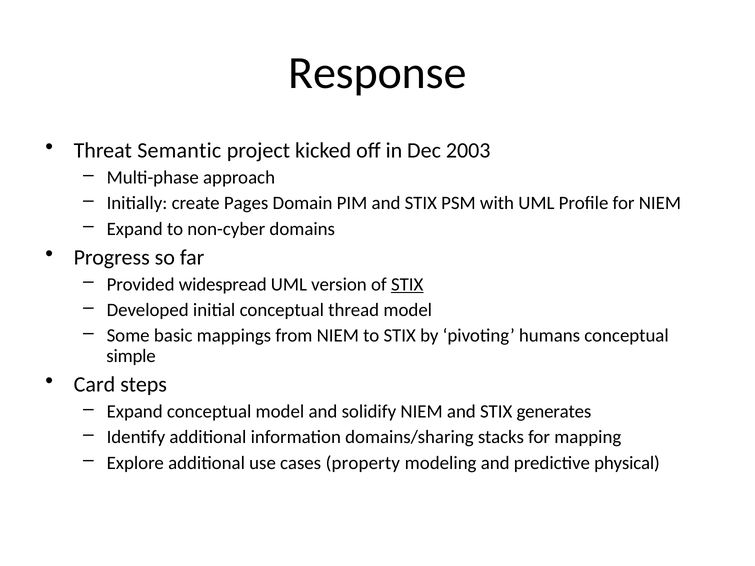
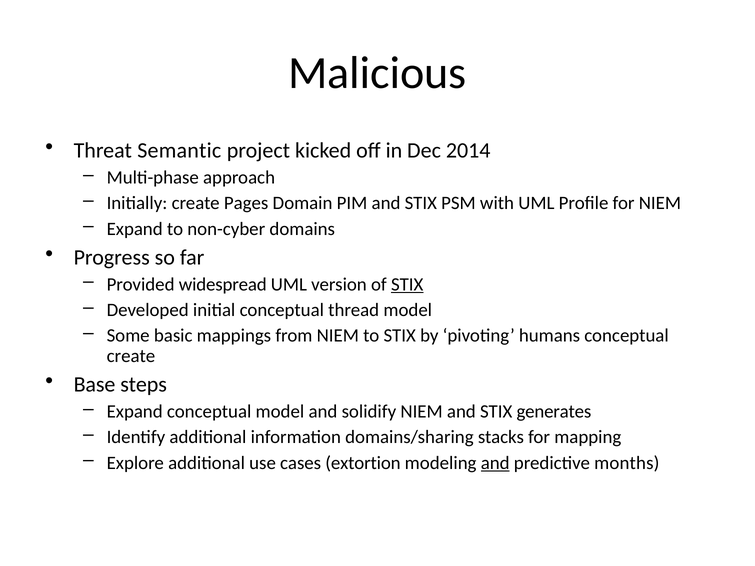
Response: Response -> Malicious (377, 73)
2003: 2003 -> 2014 (468, 151)
simple: simple -> create (131, 356)
Card: Card -> Base (95, 385)
property: property -> extortion (363, 463)
and underline: none -> present (495, 463)
physical: physical -> months (627, 463)
